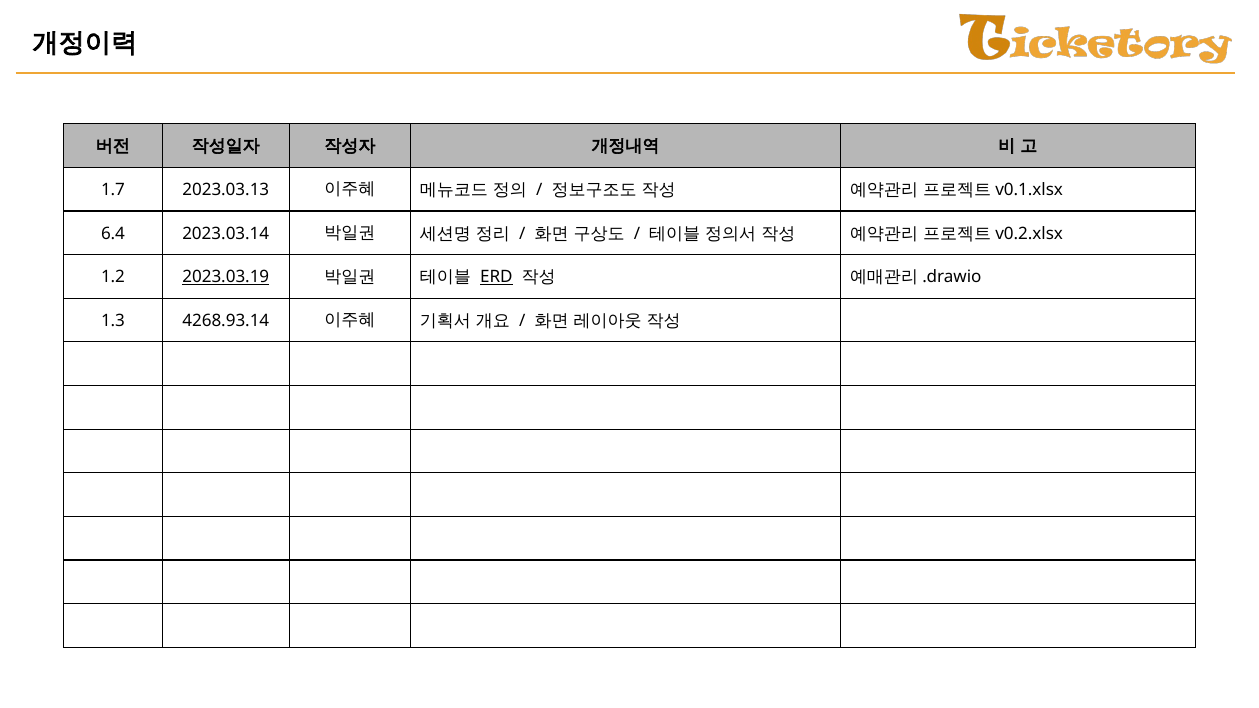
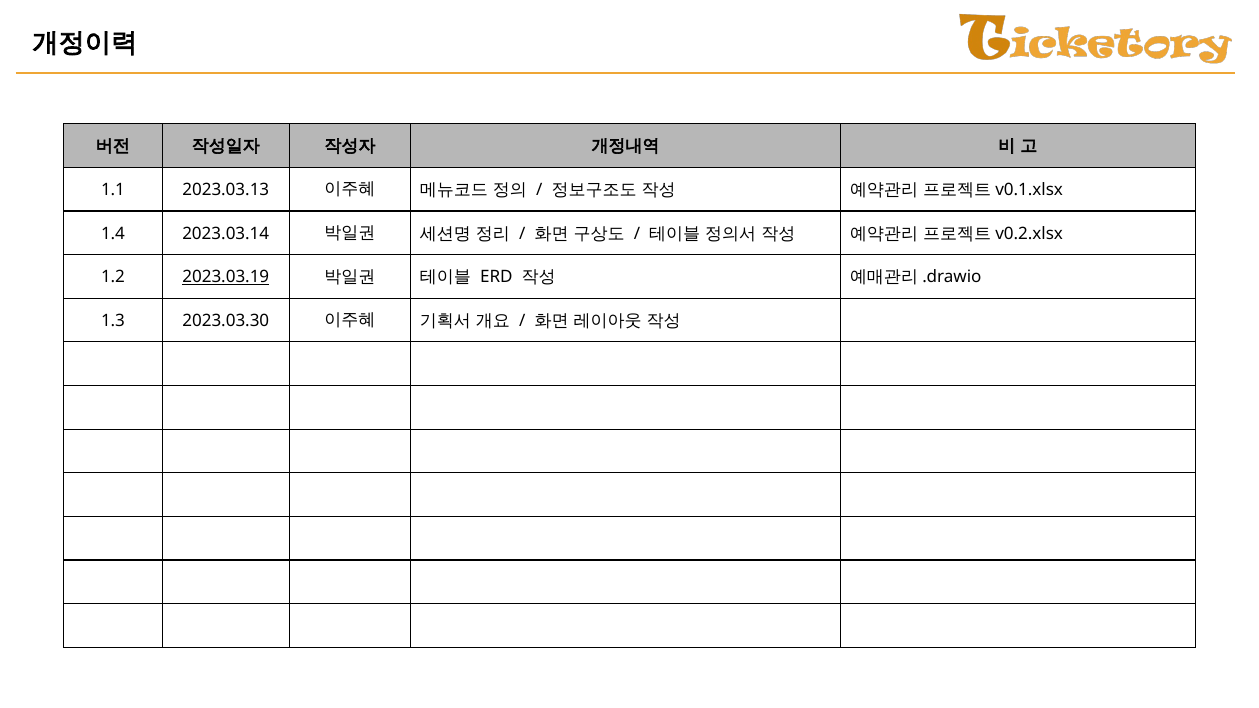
1.7: 1.7 -> 1.1 (113, 190)
6.4: 6.4 -> 1.4 (113, 234)
ERD underline: present -> none (496, 277)
4268.93.14: 4268.93.14 -> 2023.03.30 (226, 321)
